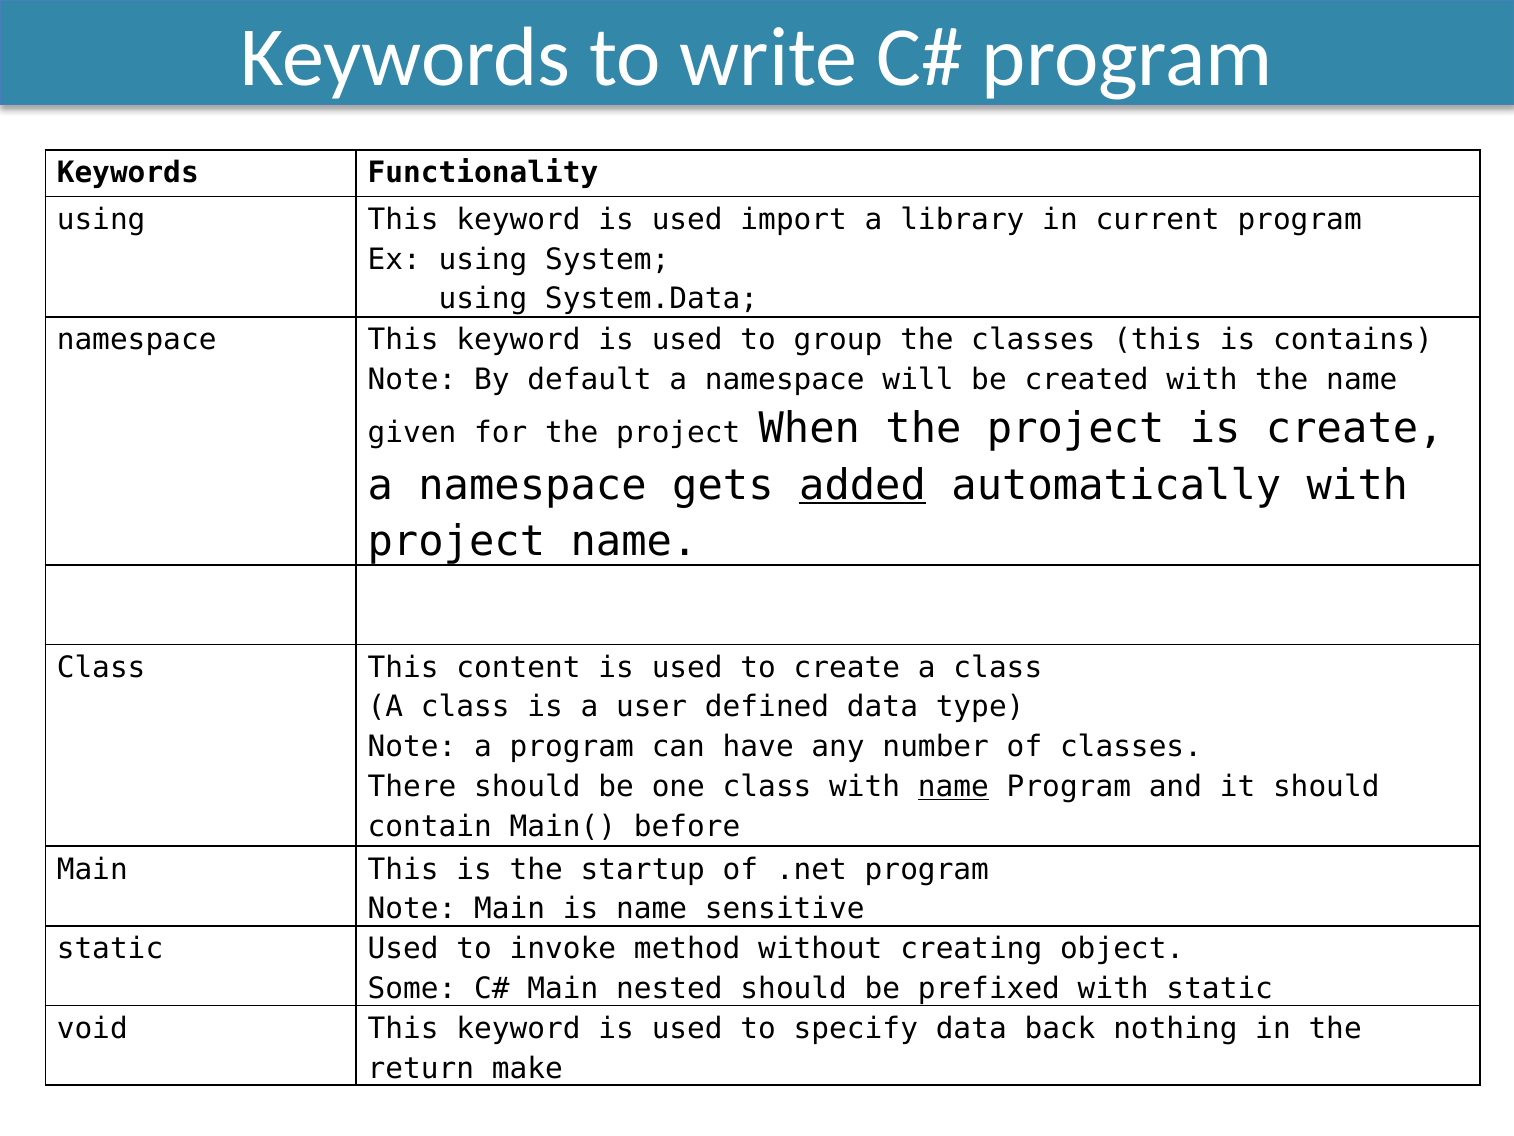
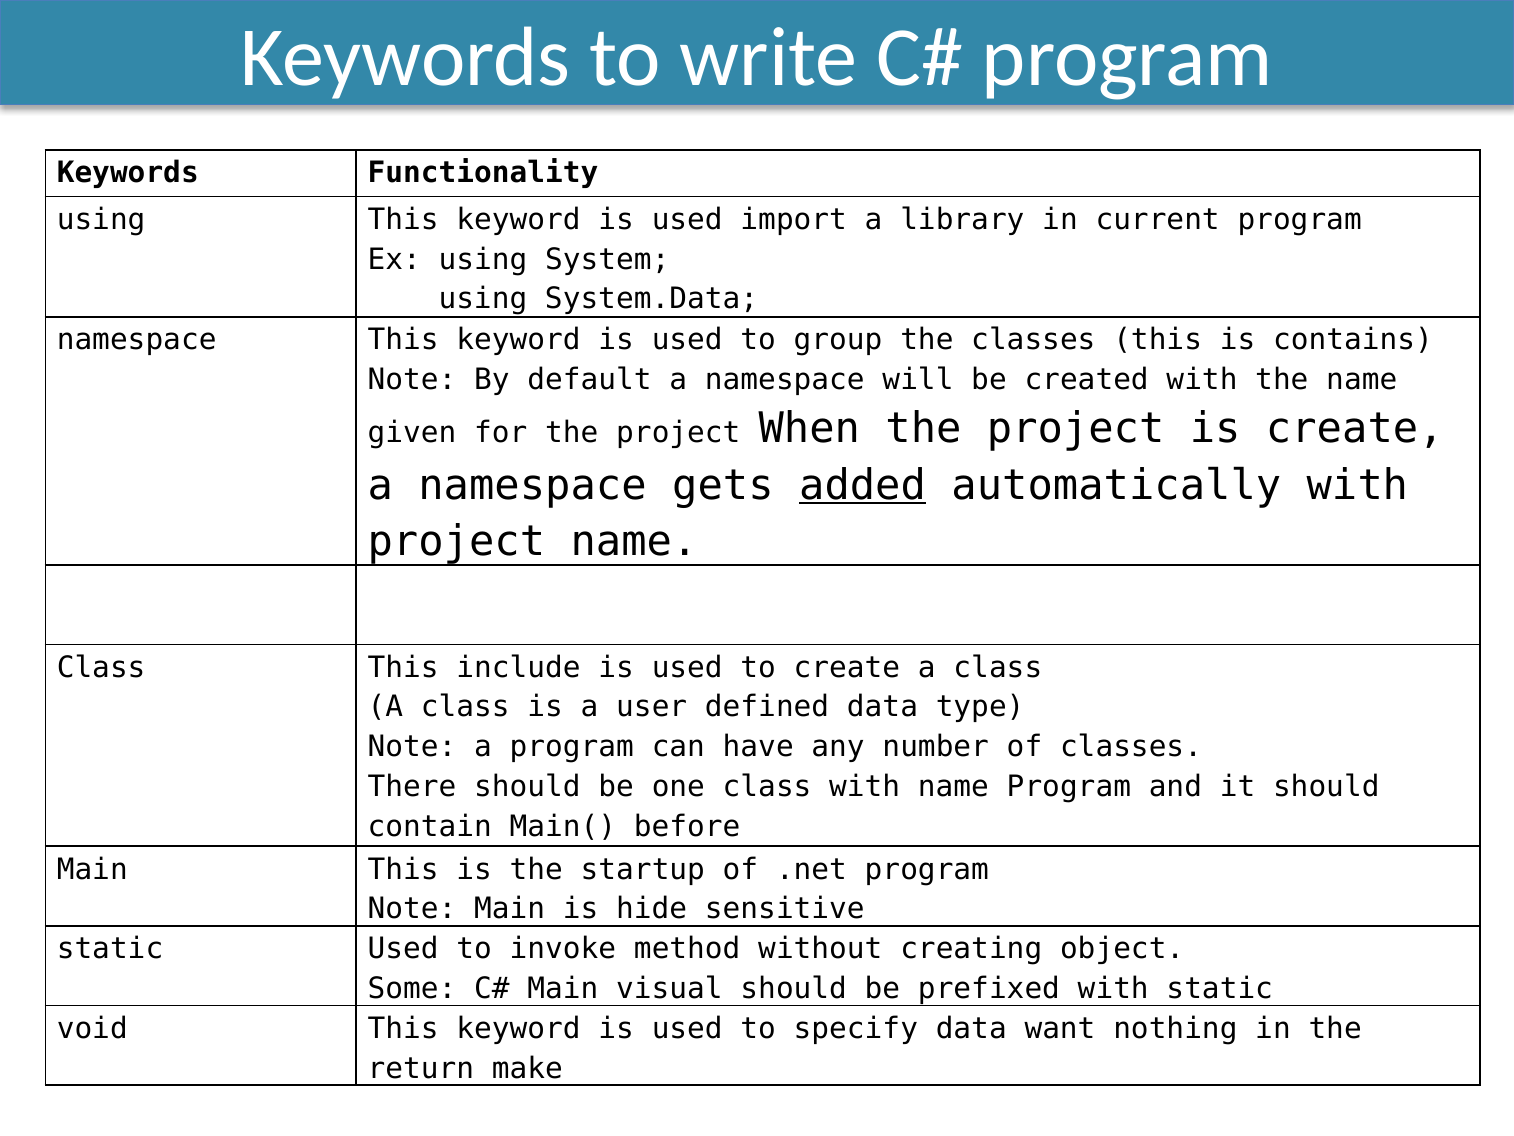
content: content -> include (518, 667)
name underline: present -> none (953, 786)
is name: name -> hide (652, 909)
nested: nested -> visual (669, 988)
back: back -> want (1060, 1028)
